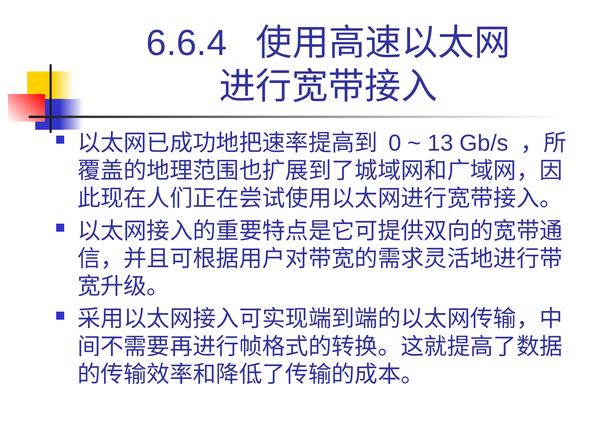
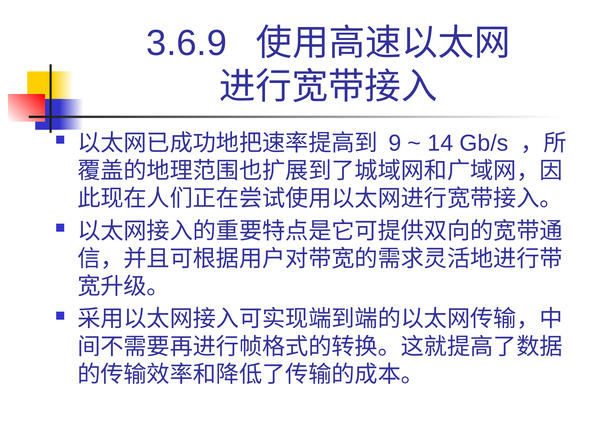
6.6.4: 6.6.4 -> 3.6.9 (187, 43)
0: 0 -> 9 (395, 143)
13: 13 -> 14 (440, 143)
